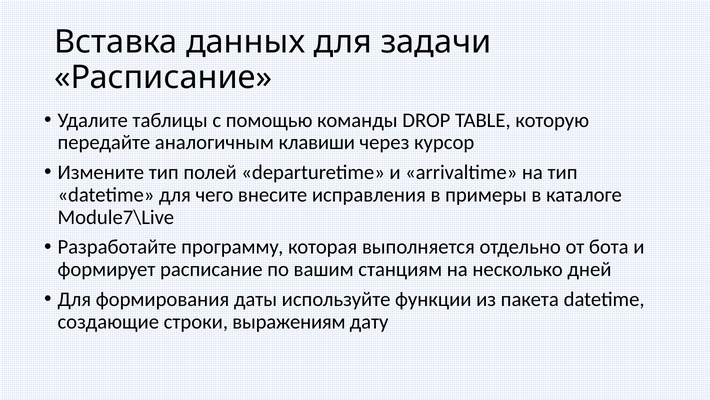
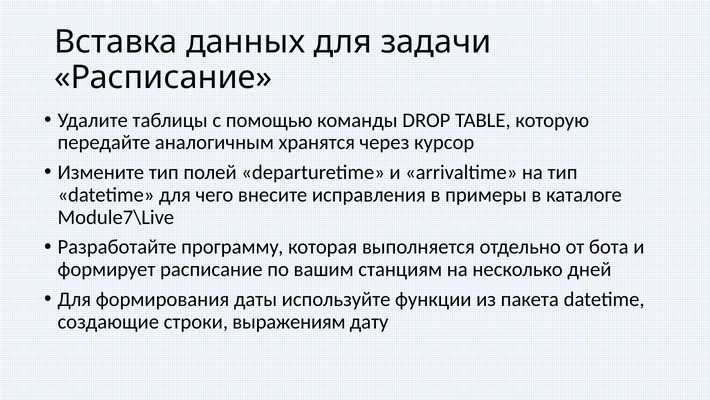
клавиши: клавиши -> хранятся (317, 142)
